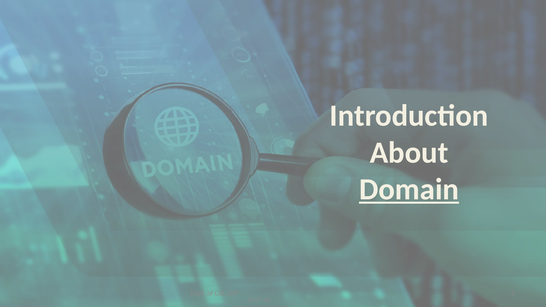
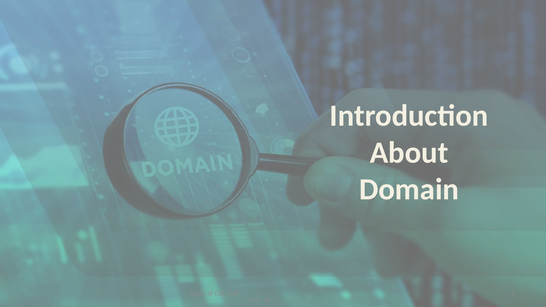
Domain underline: present -> none (409, 190)
